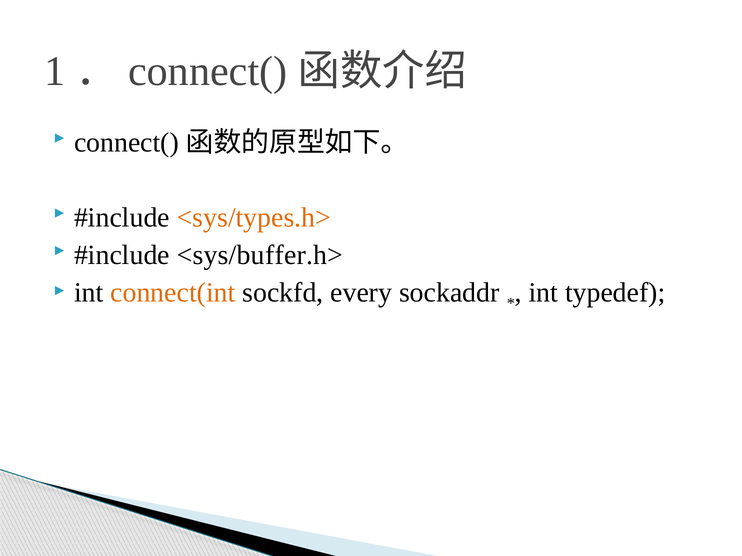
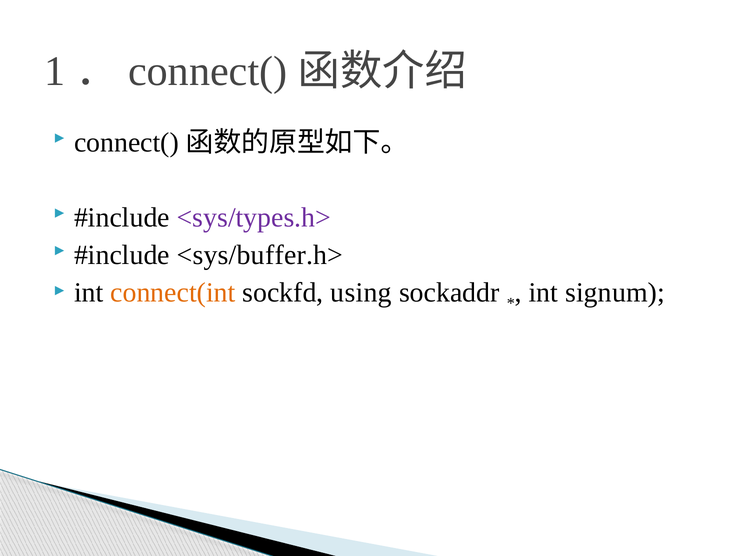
<sys/types.h> colour: orange -> purple (254, 218)
every: every -> using (361, 293)
typedef: typedef -> signum (615, 293)
